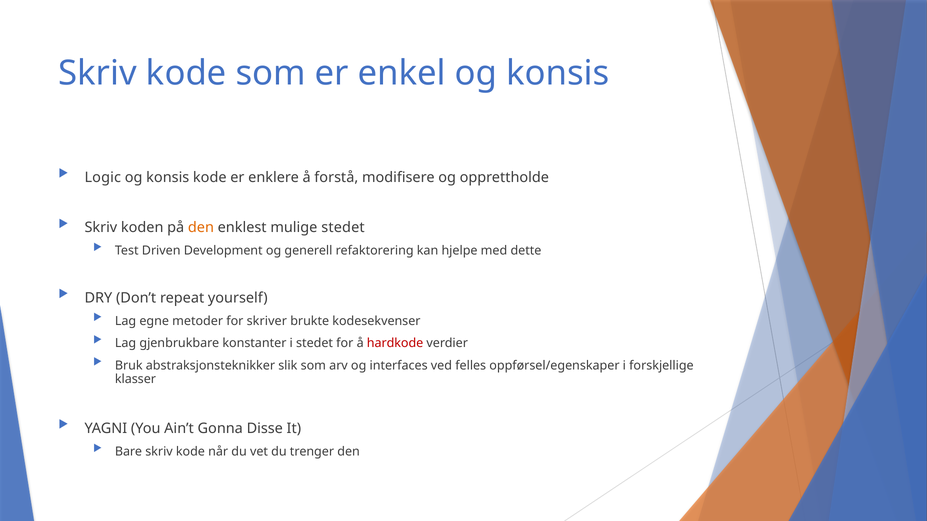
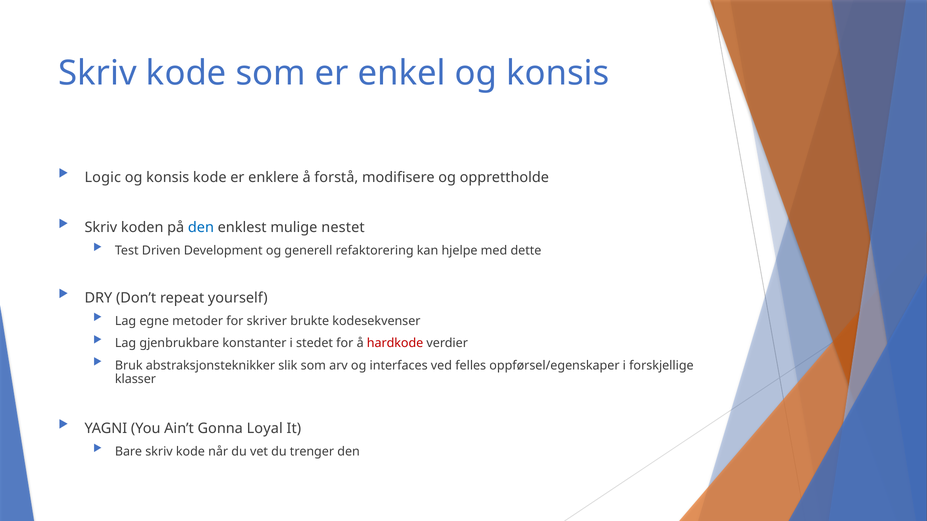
den colour: orange -> blue (201, 228)
mulige stedet: stedet -> nestet (343, 228)
Disse: Disse -> Loyal (265, 429)
